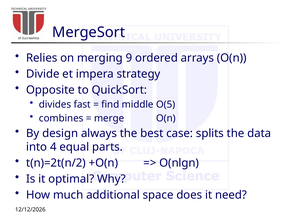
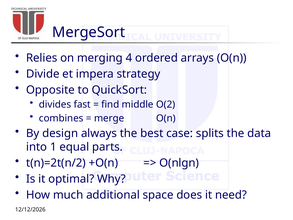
9: 9 -> 4 (129, 58)
O(5: O(5 -> O(2 (166, 104)
4: 4 -> 1 (53, 147)
